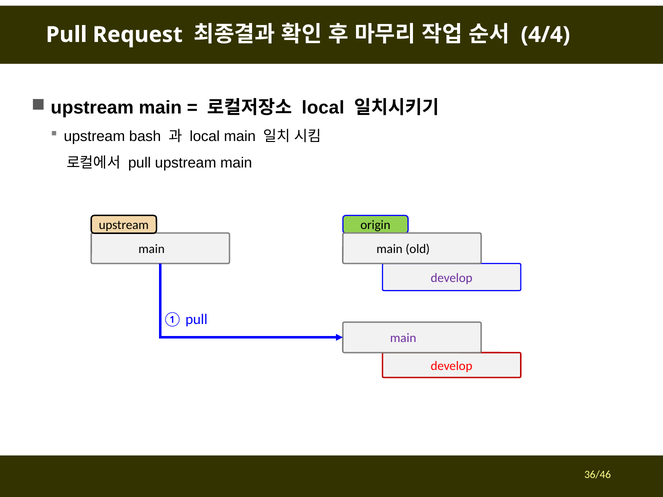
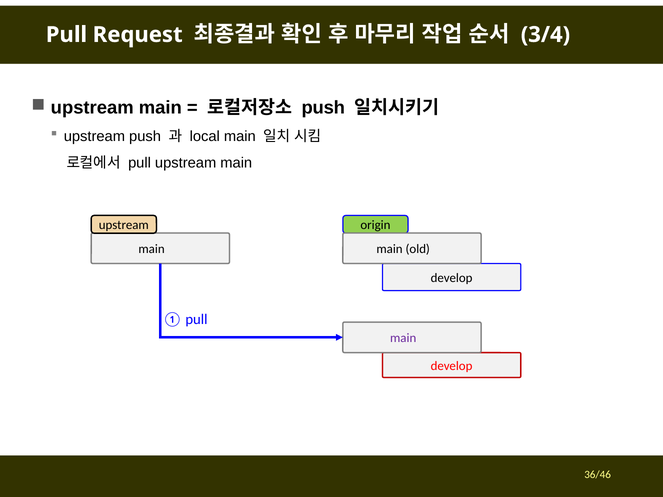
4/4: 4/4 -> 3/4 (545, 35)
local: local -> push (323, 108)
upstream bash: bash -> push (145, 136)
develop colour: purple -> black (452, 278)
